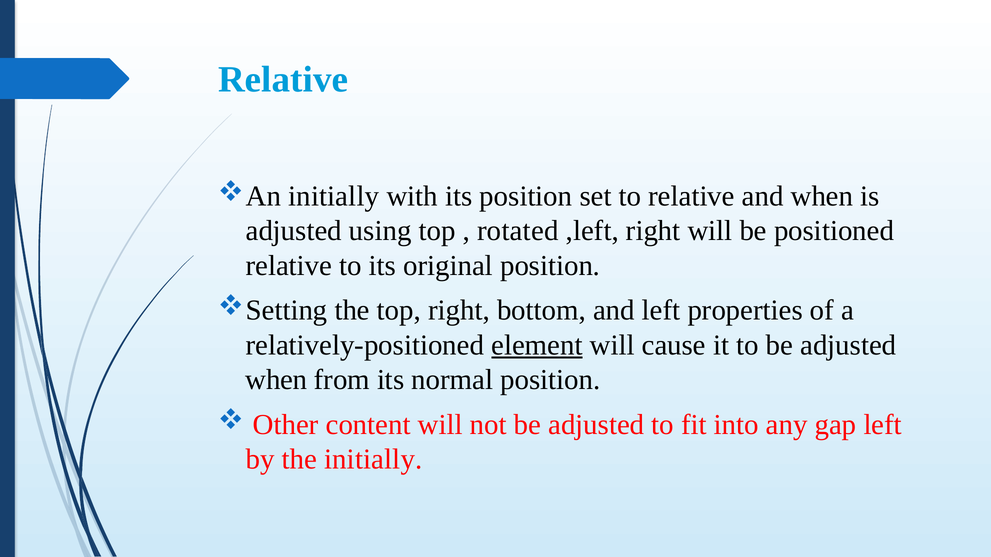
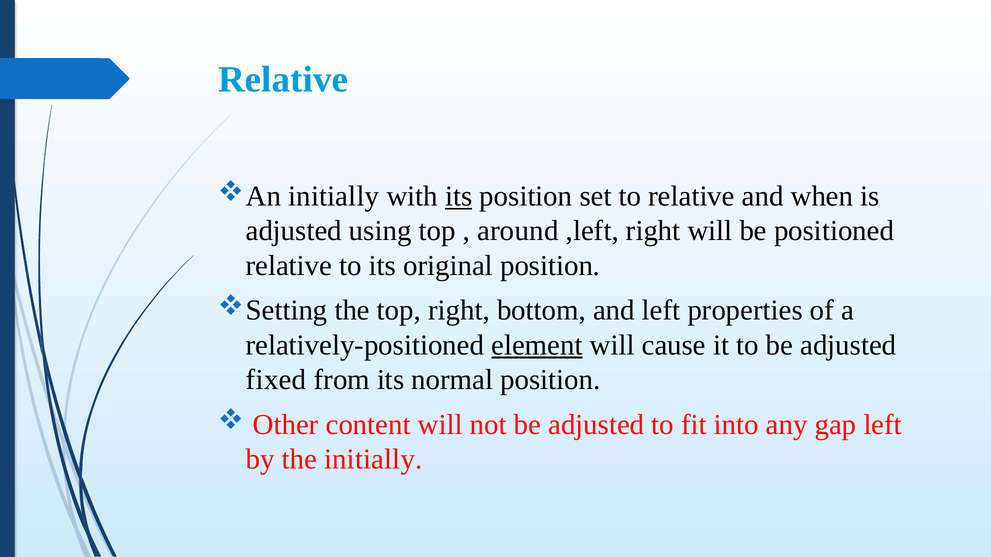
its underline: none -> present (459, 196)
rotated: rotated -> around (518, 231)
when: when -> fixed (276, 380)
